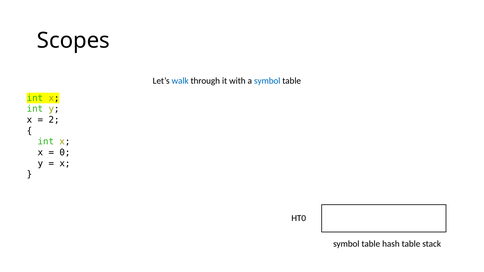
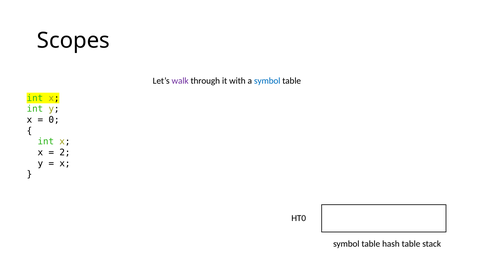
walk colour: blue -> purple (180, 81)
2: 2 -> 0 (54, 120)
0: 0 -> 2 (65, 153)
